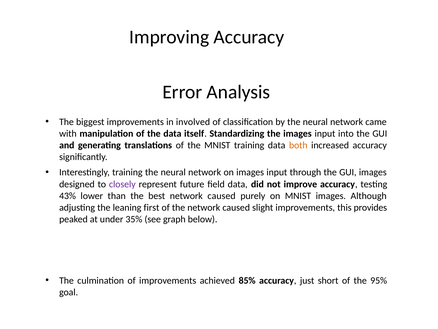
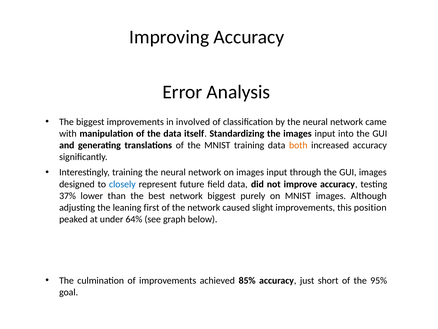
closely colour: purple -> blue (122, 184)
43%: 43% -> 37% (68, 196)
best network caused: caused -> biggest (222, 196)
provides: provides -> position (370, 207)
35%: 35% -> 64% (134, 219)
